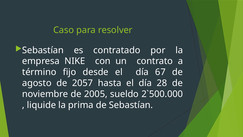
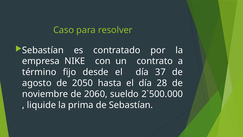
67: 67 -> 37 (160, 72)
2057: 2057 -> 2050 (83, 83)
2005: 2005 -> 2060 (96, 94)
